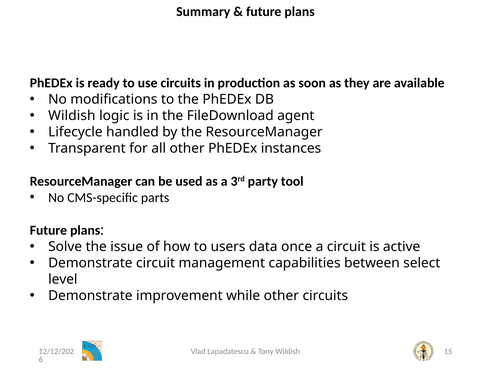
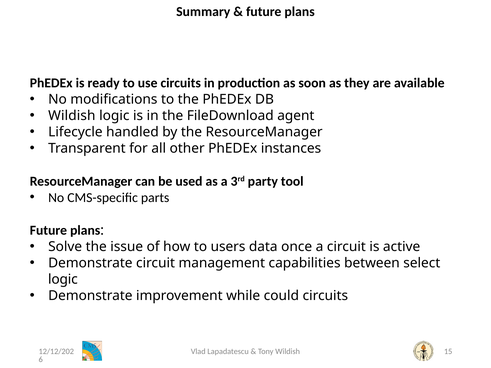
level: level -> logic (63, 280)
while other: other -> could (281, 296)
